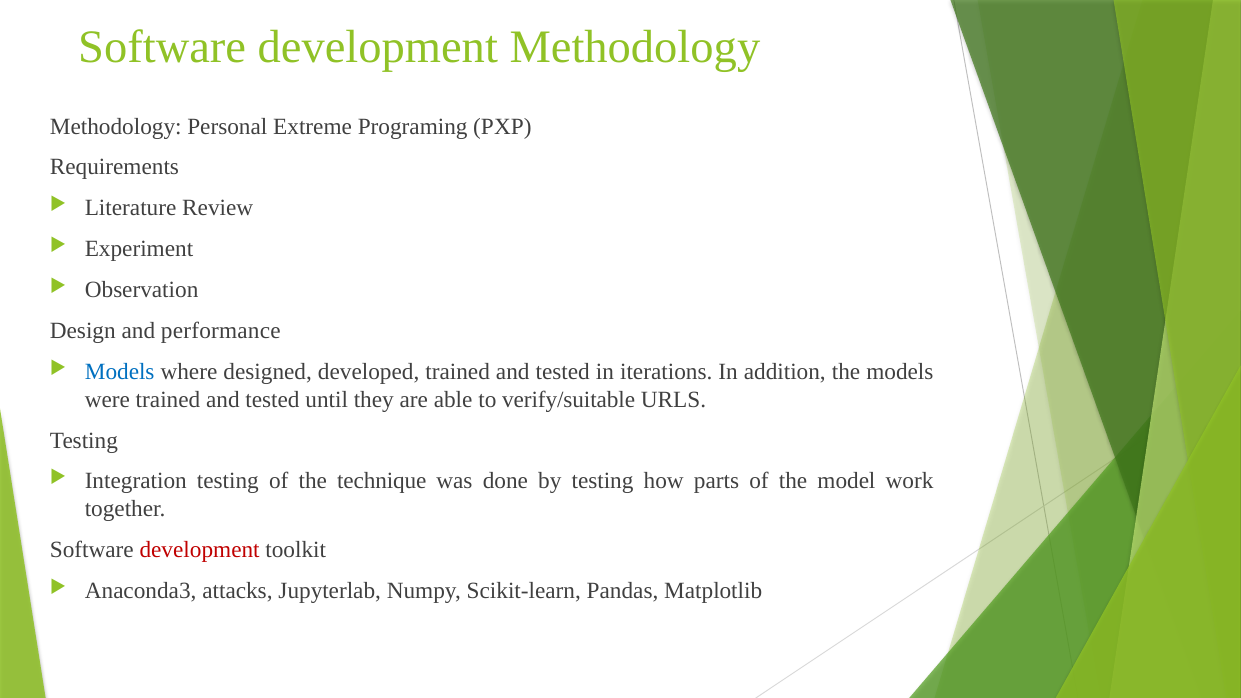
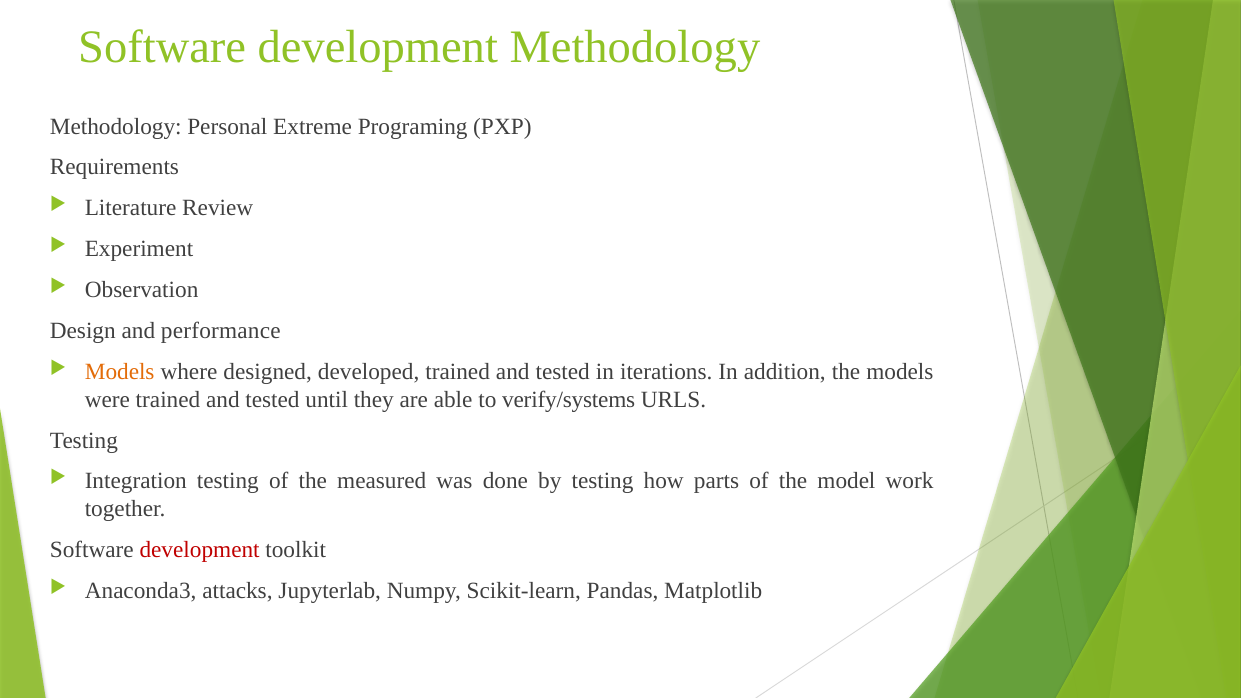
Models colour: blue -> orange (120, 372)
verify/suitable: verify/suitable -> verify/systems (569, 400)
technique: technique -> measured (382, 481)
